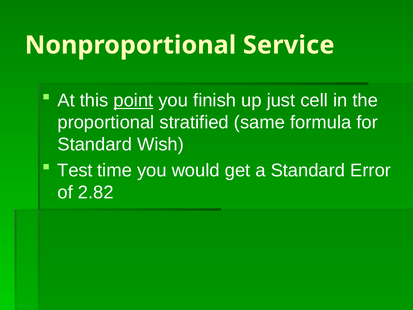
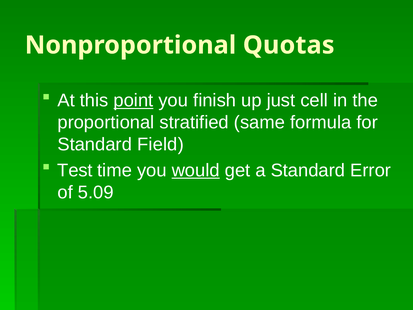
Service: Service -> Quotas (289, 45)
Wish: Wish -> Field (160, 144)
would underline: none -> present (196, 170)
2.82: 2.82 -> 5.09 (96, 192)
